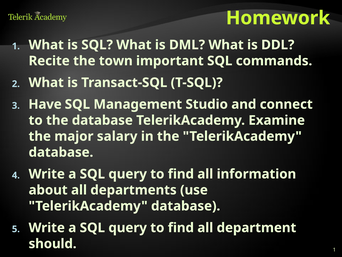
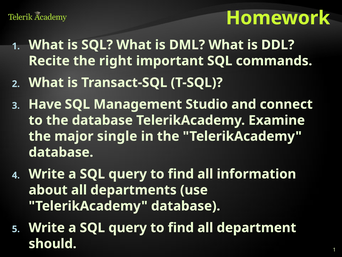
town: town -> right (116, 61)
major salary: salary -> single (117, 136)
